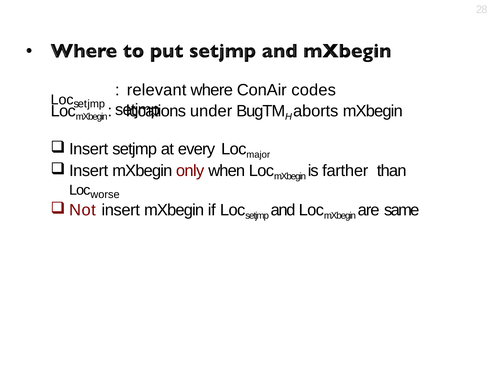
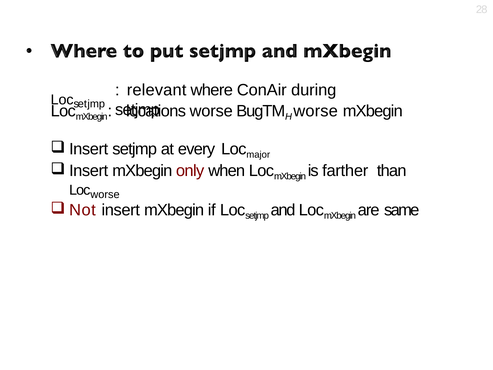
codes: codes -> during (314, 90)
under: under -> worse (211, 111)
aborts: aborts -> worse (316, 111)
